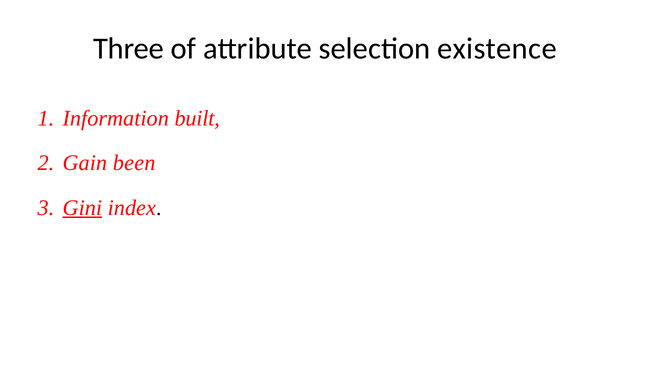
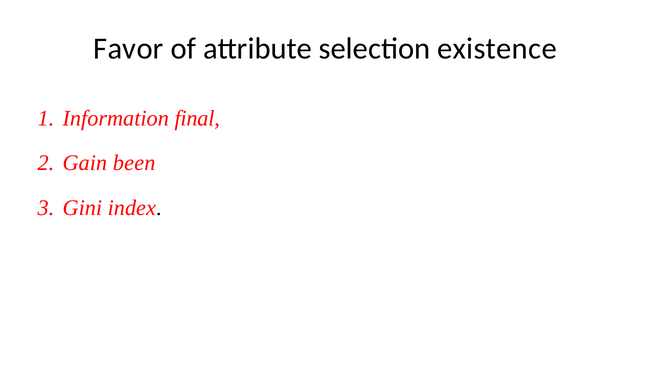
Three: Three -> Favor (128, 48)
built: built -> final (197, 118)
Gini underline: present -> none (82, 207)
